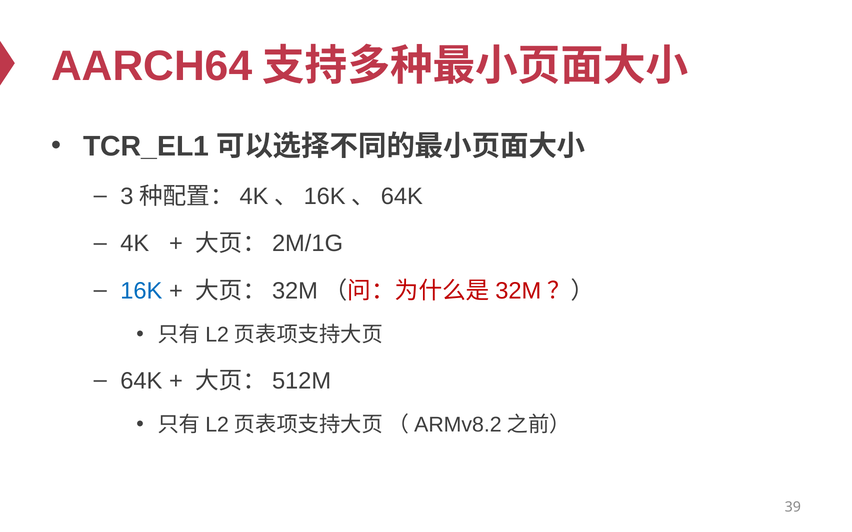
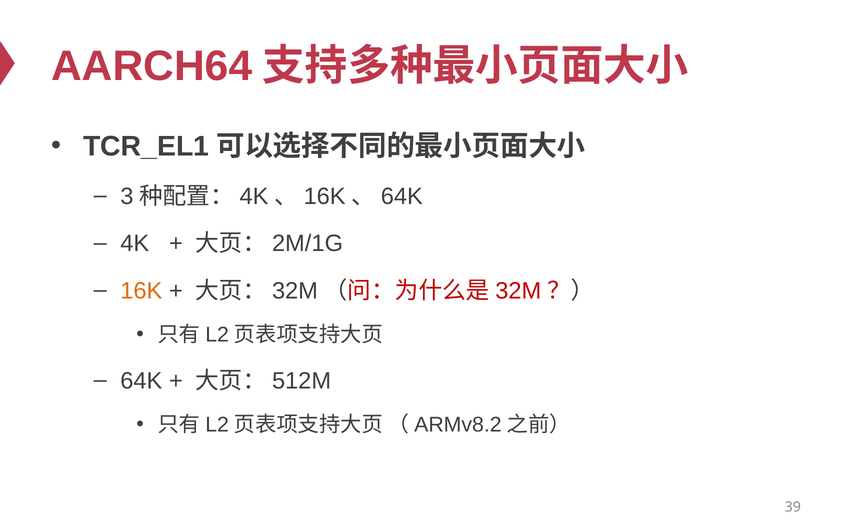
16K colour: blue -> orange (141, 291)
